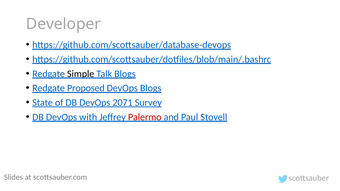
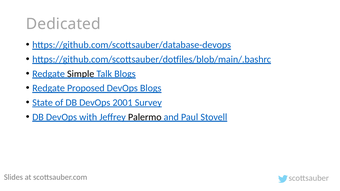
Developer: Developer -> Dedicated (63, 24)
2071: 2071 -> 2001 (123, 103)
Palermo colour: red -> black (145, 117)
